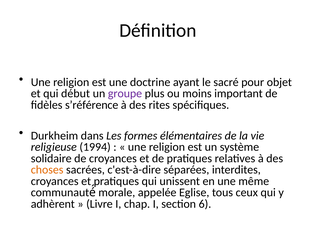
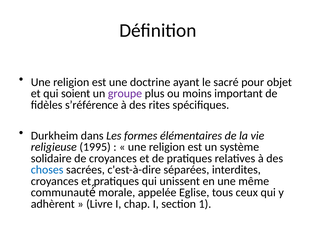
début: début -> soient (76, 94)
1994: 1994 -> 1995 (95, 147)
choses colour: orange -> blue (47, 170)
6: 6 -> 1 (205, 204)
